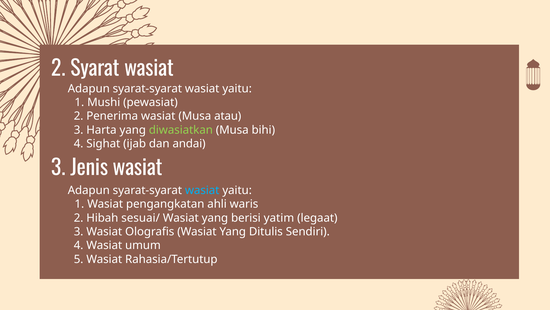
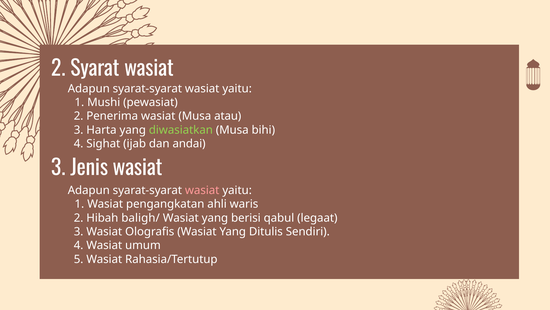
wasiat colour: light blue -> pink (202, 190)
sesuai/: sesuai/ -> baligh/ (141, 218)
yatim: yatim -> qabul (279, 218)
